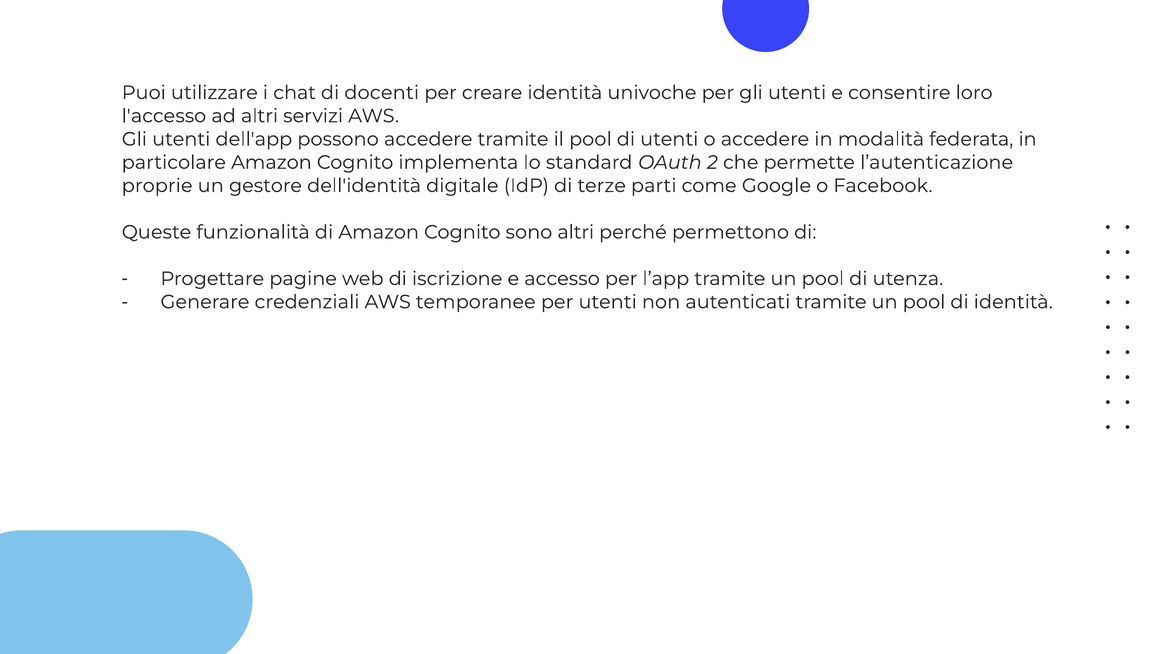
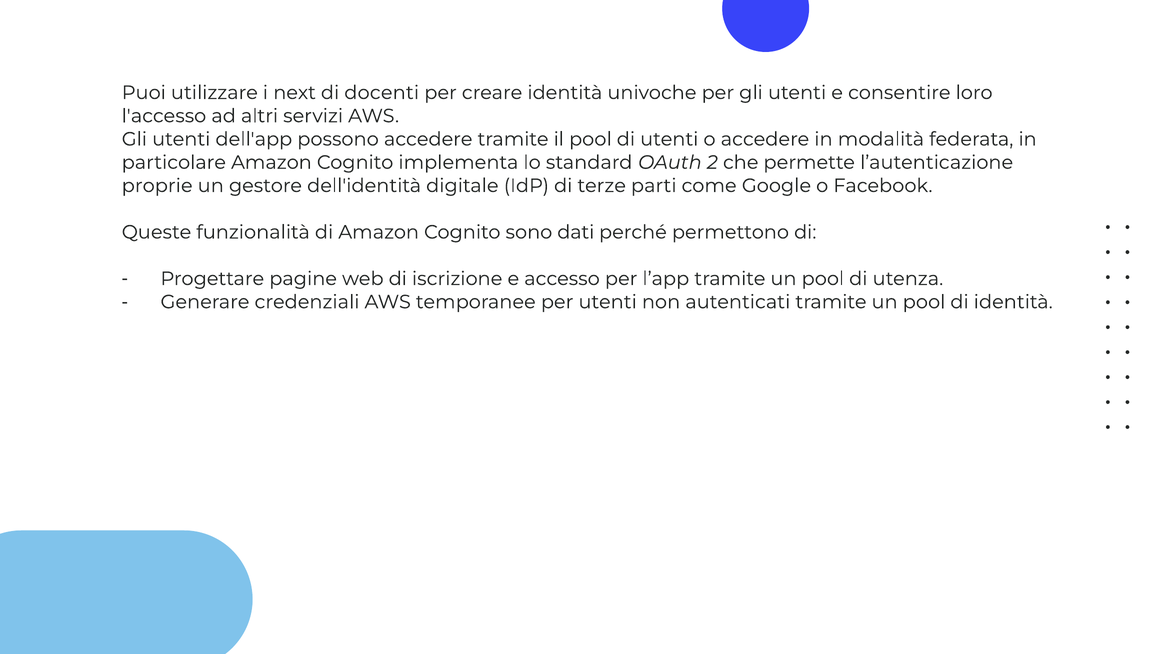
chat: chat -> next (295, 93)
sono altri: altri -> dati (576, 232)
